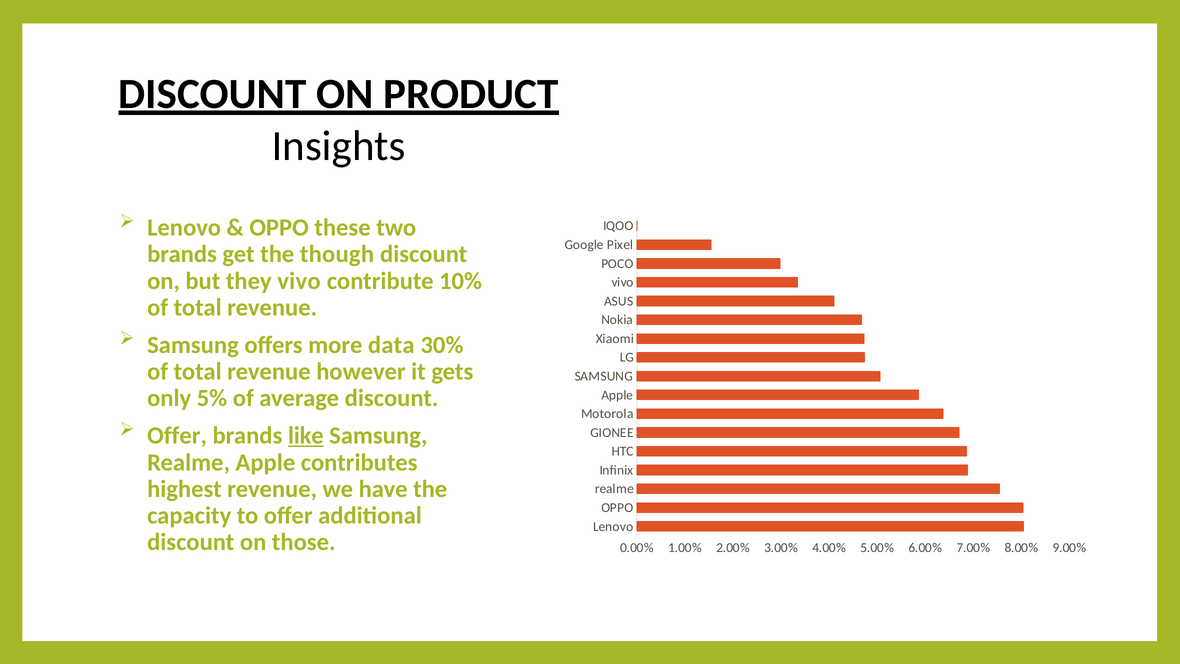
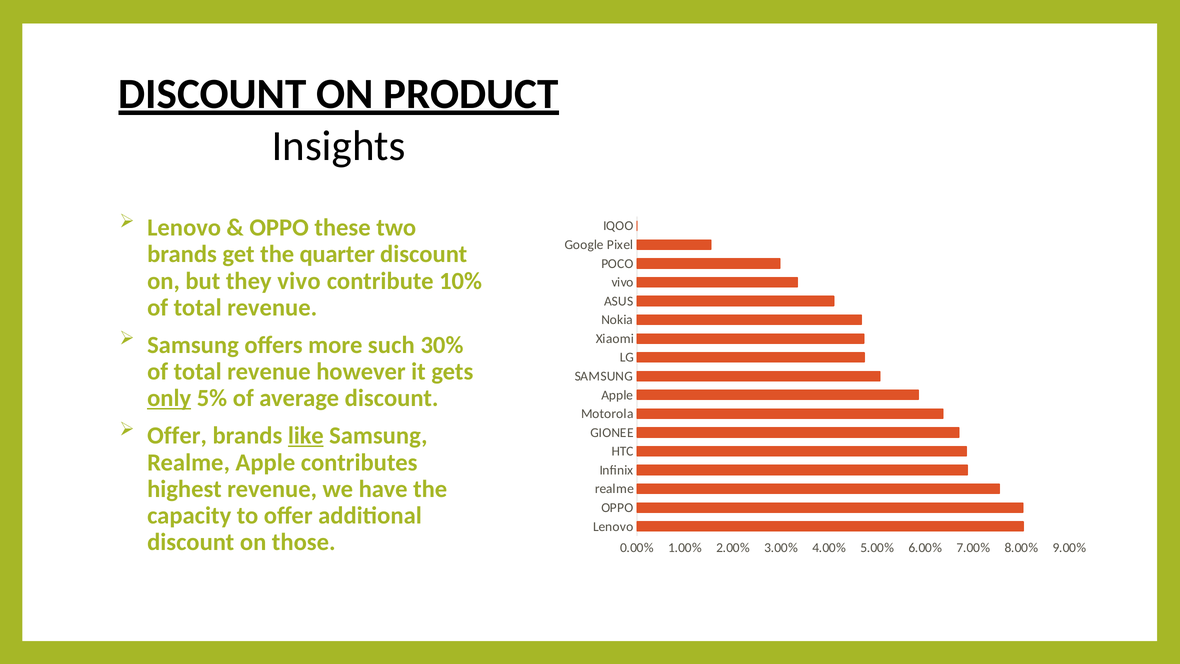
though: though -> quarter (337, 254)
data: data -> such (391, 345)
only underline: none -> present (169, 398)
